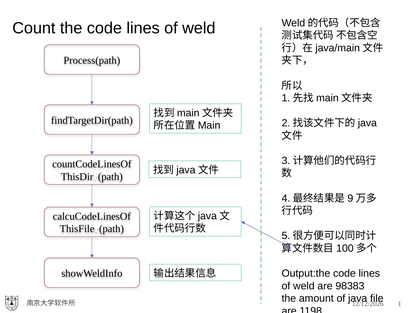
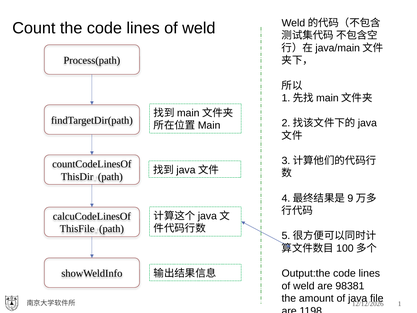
98383: 98383 -> 98381 (350, 286)
